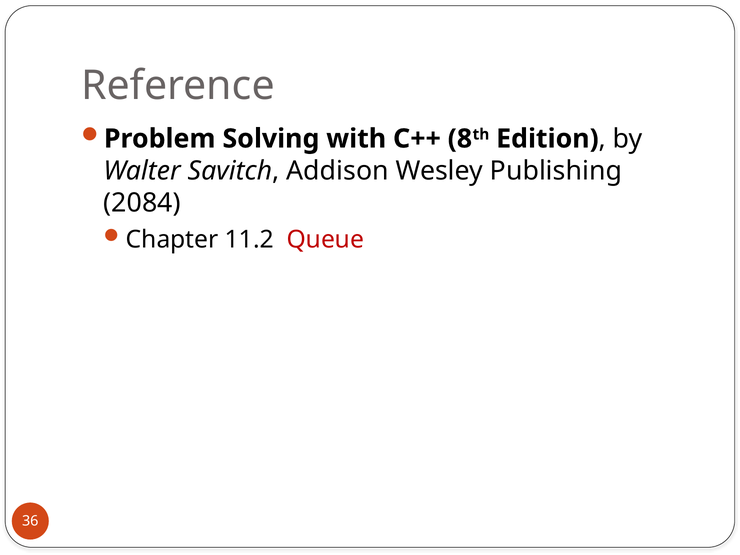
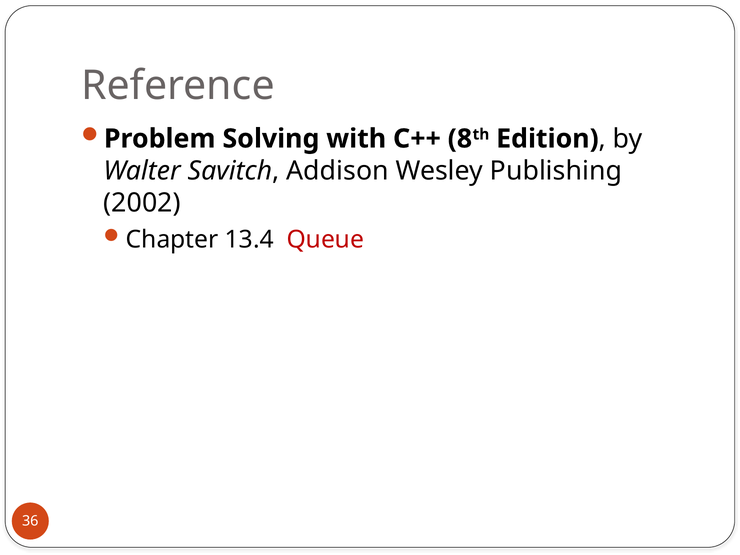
2084: 2084 -> 2002 (142, 203)
11.2: 11.2 -> 13.4 (249, 239)
